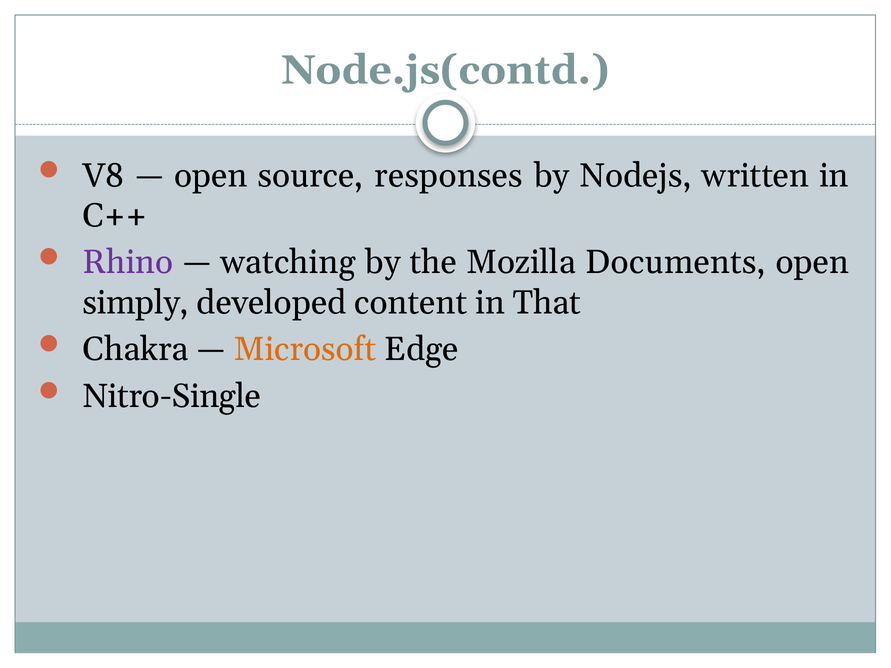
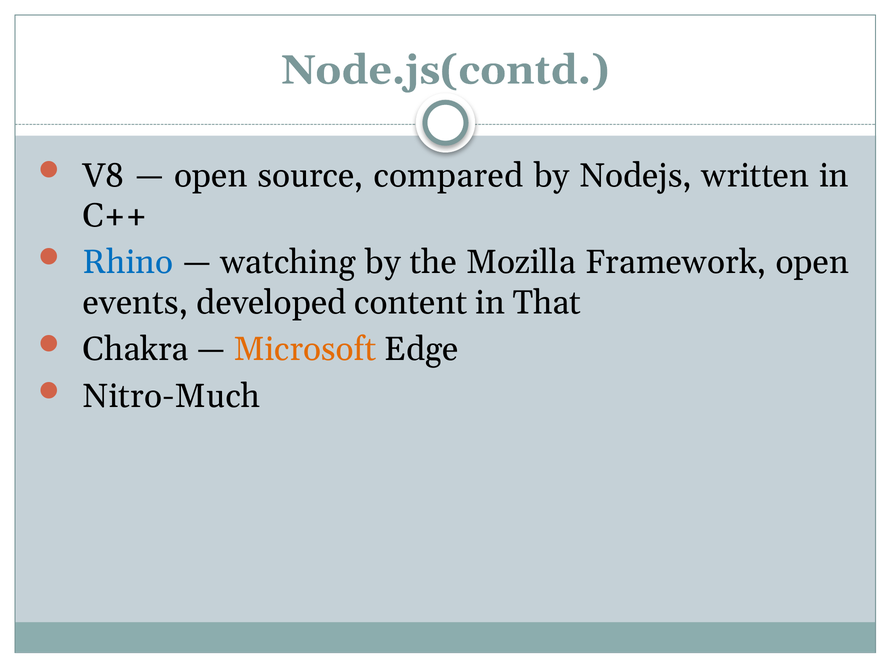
responses: responses -> compared (448, 176)
Rhino colour: purple -> blue (128, 263)
Documents: Documents -> Framework (676, 263)
simply: simply -> events (135, 303)
Nitro-Single: Nitro-Single -> Nitro-Much (172, 396)
